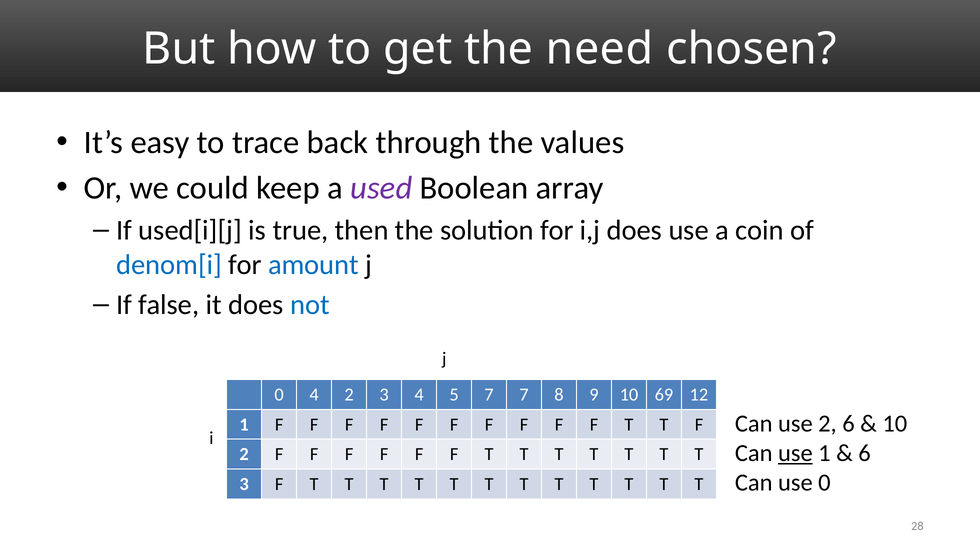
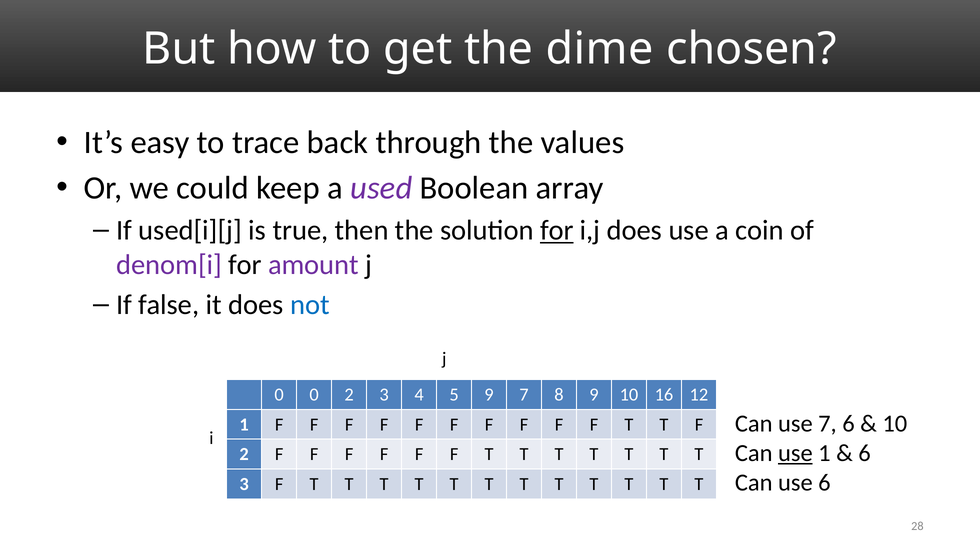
need: need -> dime (599, 49)
for underline: none -> present (557, 230)
denom[i colour: blue -> purple (169, 265)
amount colour: blue -> purple (313, 265)
0 4: 4 -> 0 (314, 395)
5 7: 7 -> 9 (489, 395)
69: 69 -> 16 (664, 395)
use 2: 2 -> 7 (827, 424)
use 0: 0 -> 6 (824, 483)
